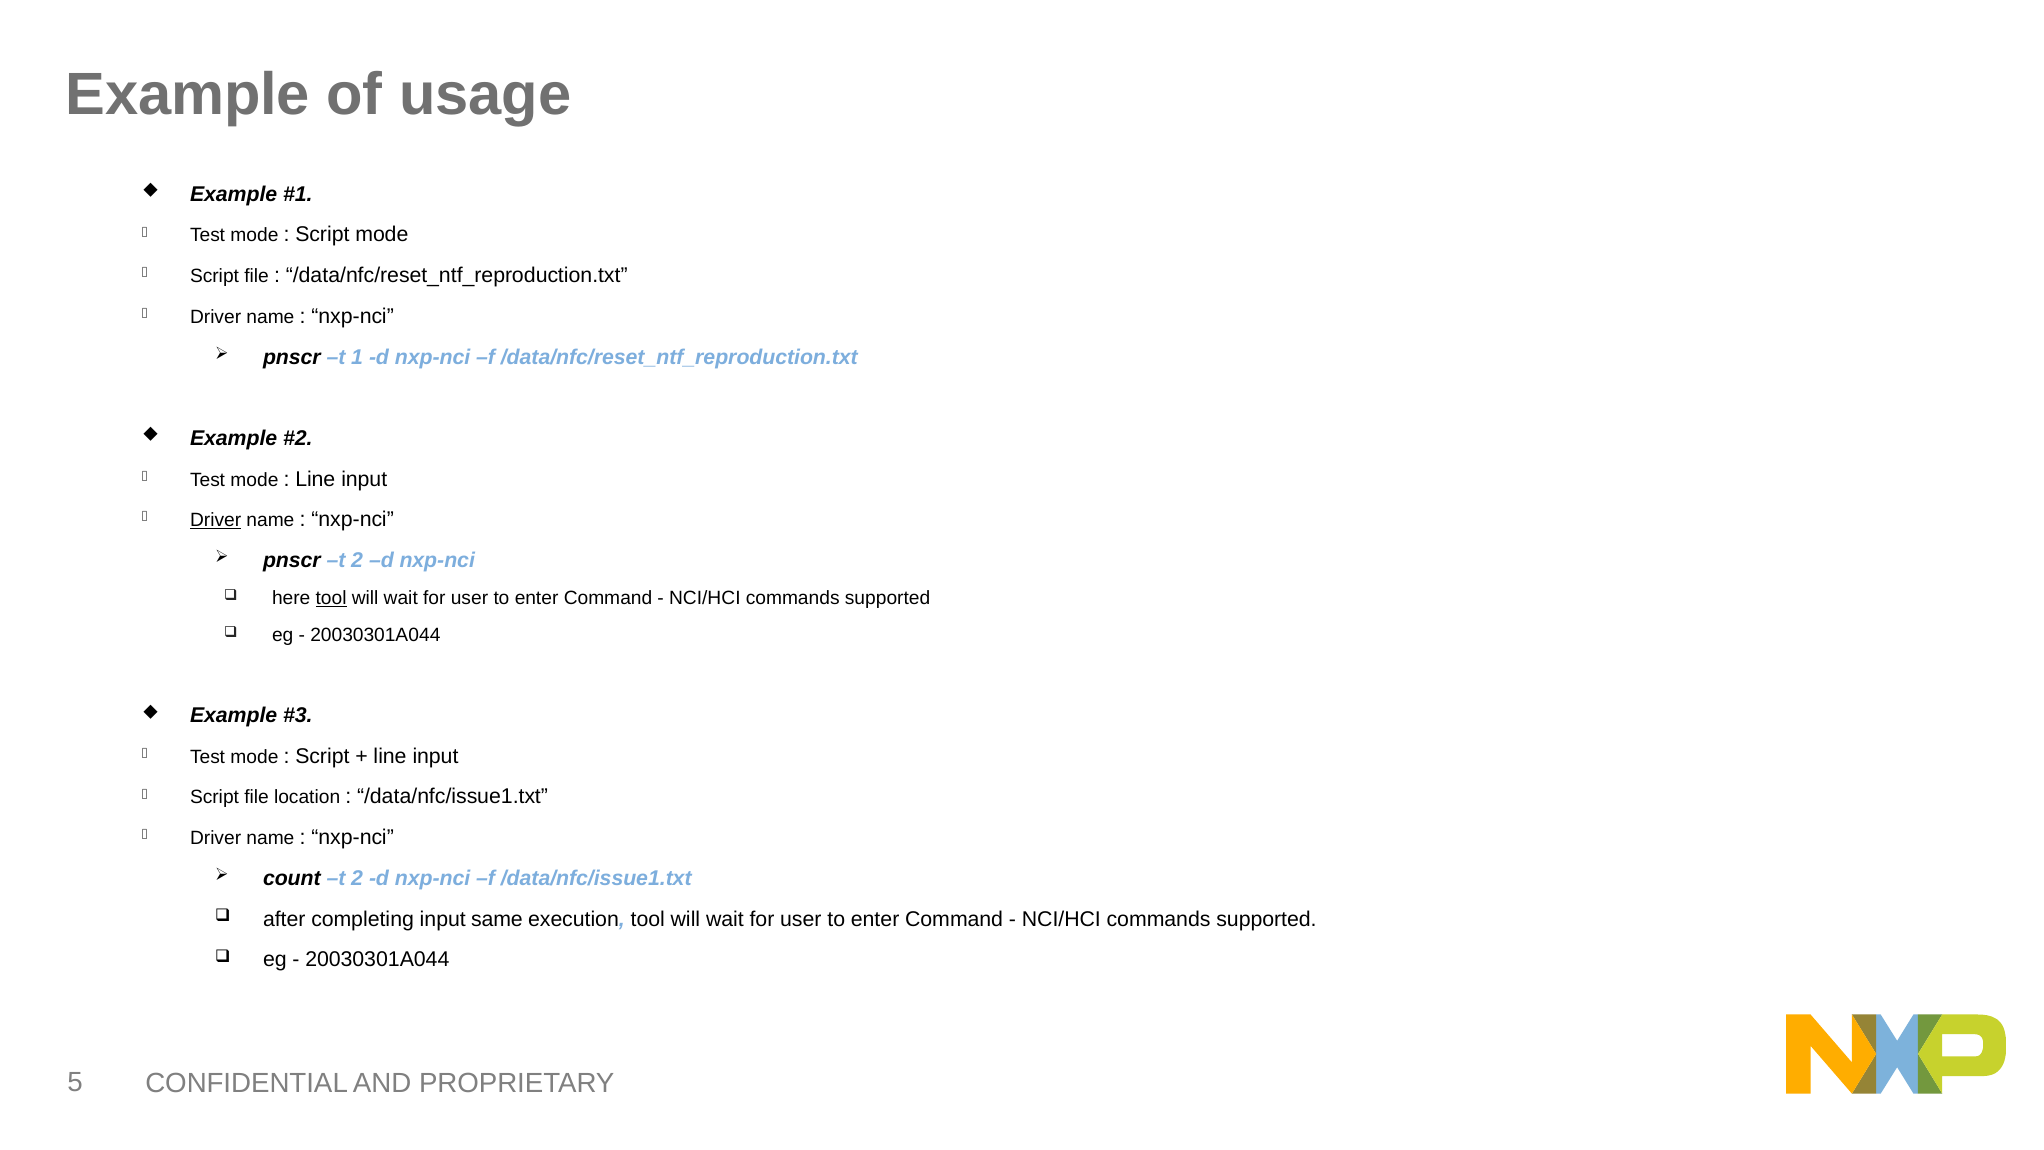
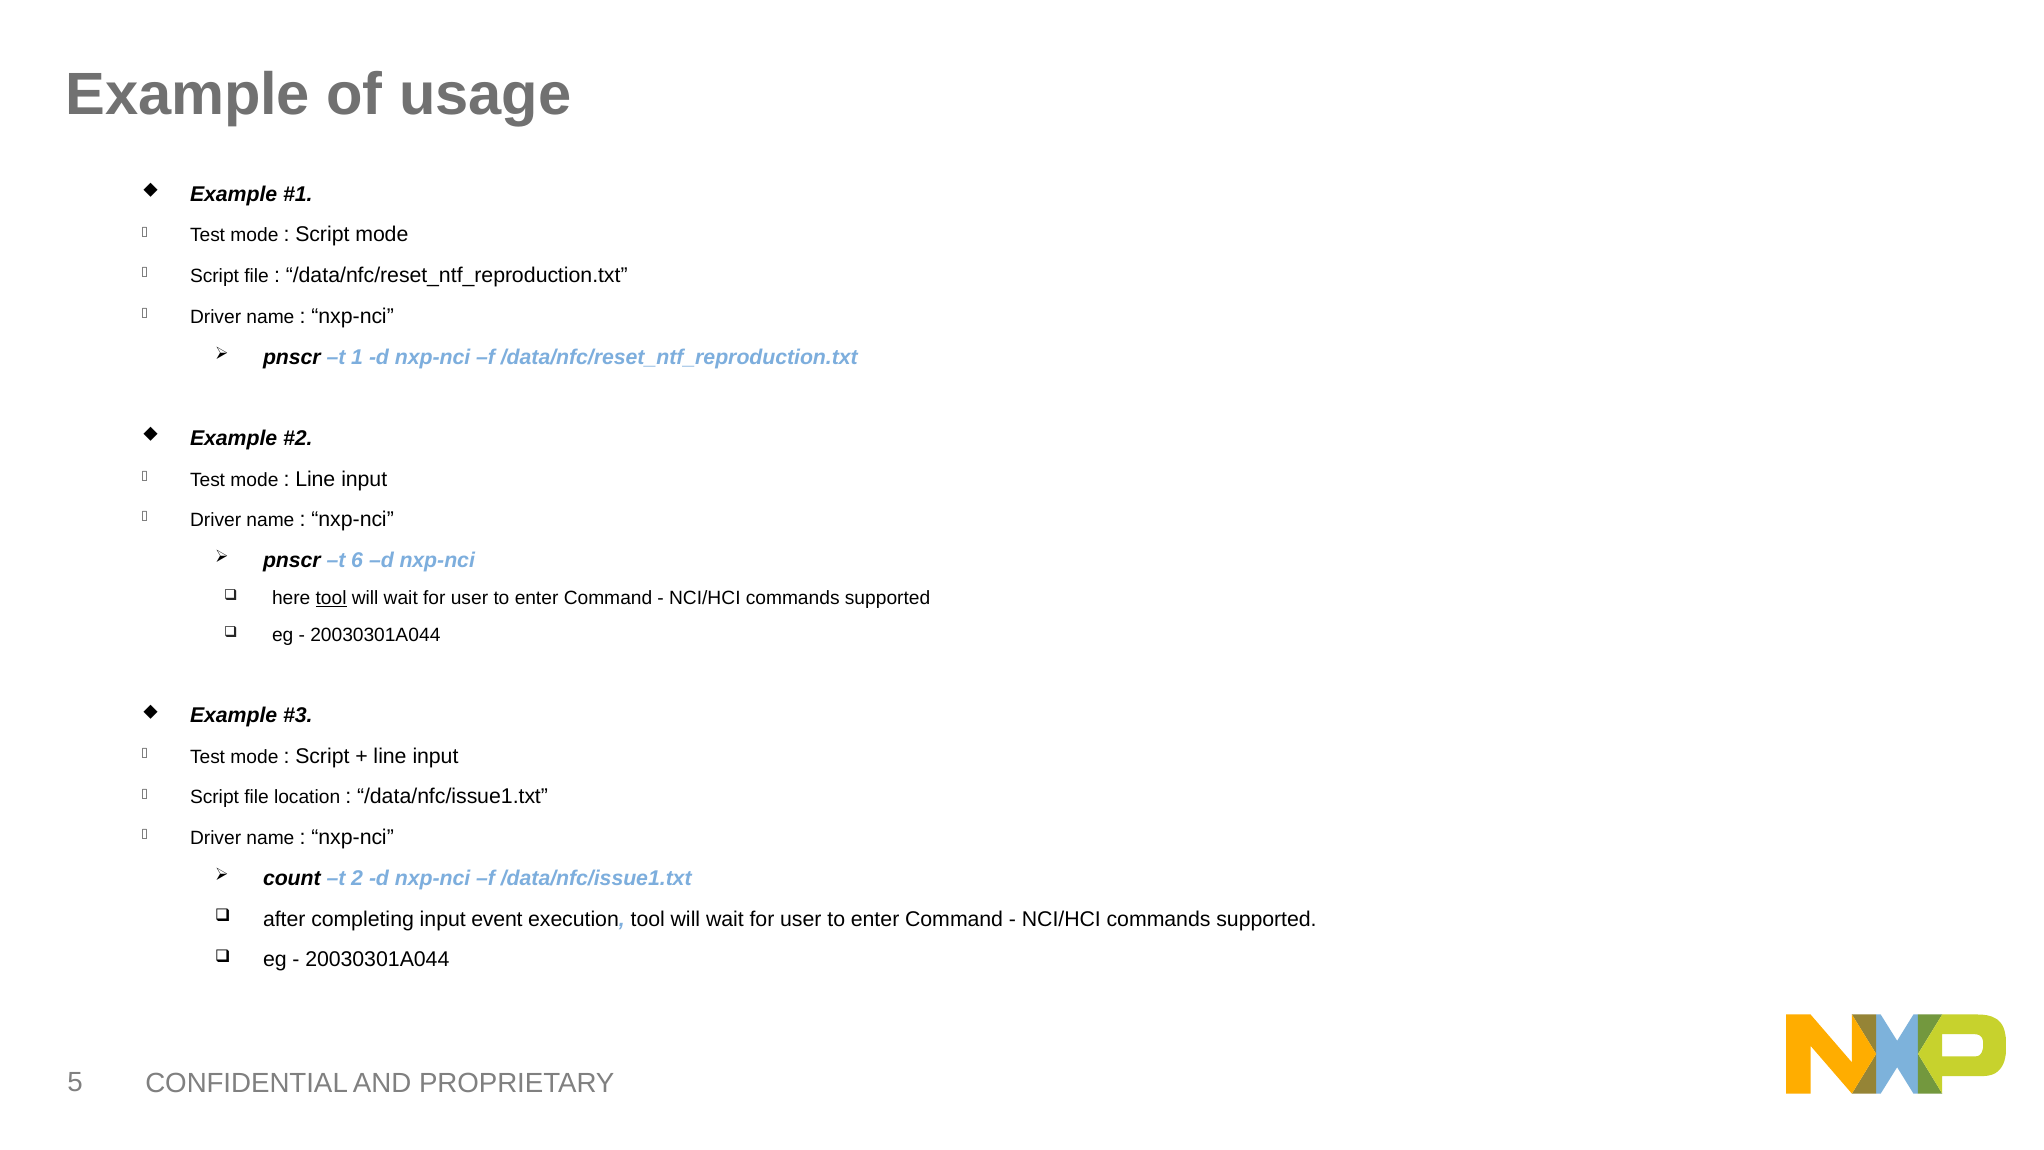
Driver underline: present -> none (216, 520)
pnscr t 2: 2 -> 6 (357, 560)
same: same -> event (497, 919)
